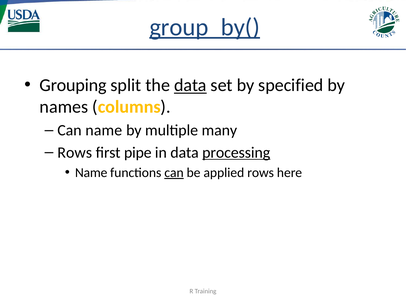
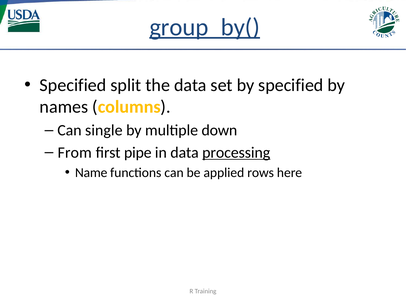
Grouping: Grouping -> Specified (73, 85)
data underline: present -> none (190, 85)
Can name: name -> single (104, 130)
many: many -> down (219, 130)
Rows: Rows -> From (75, 152)
can underline: present -> none (174, 172)
